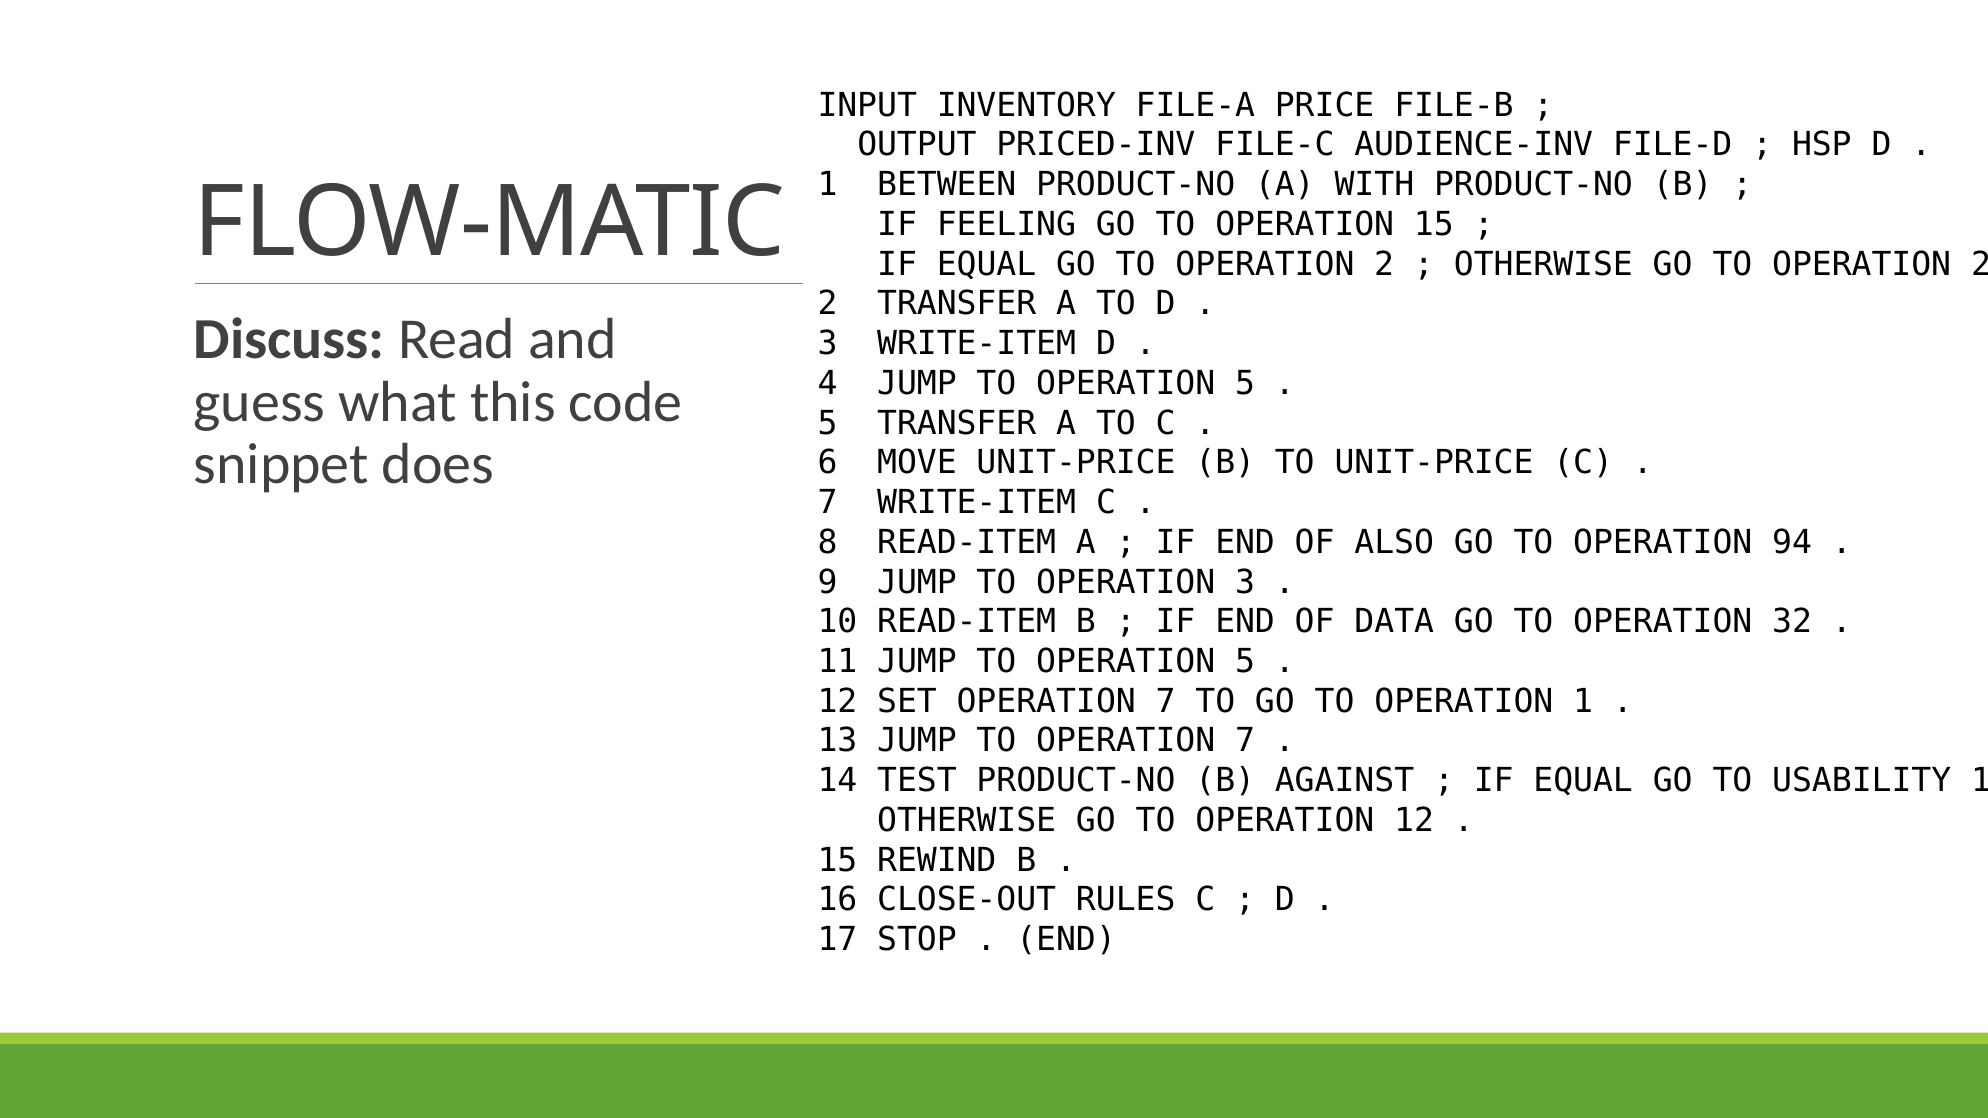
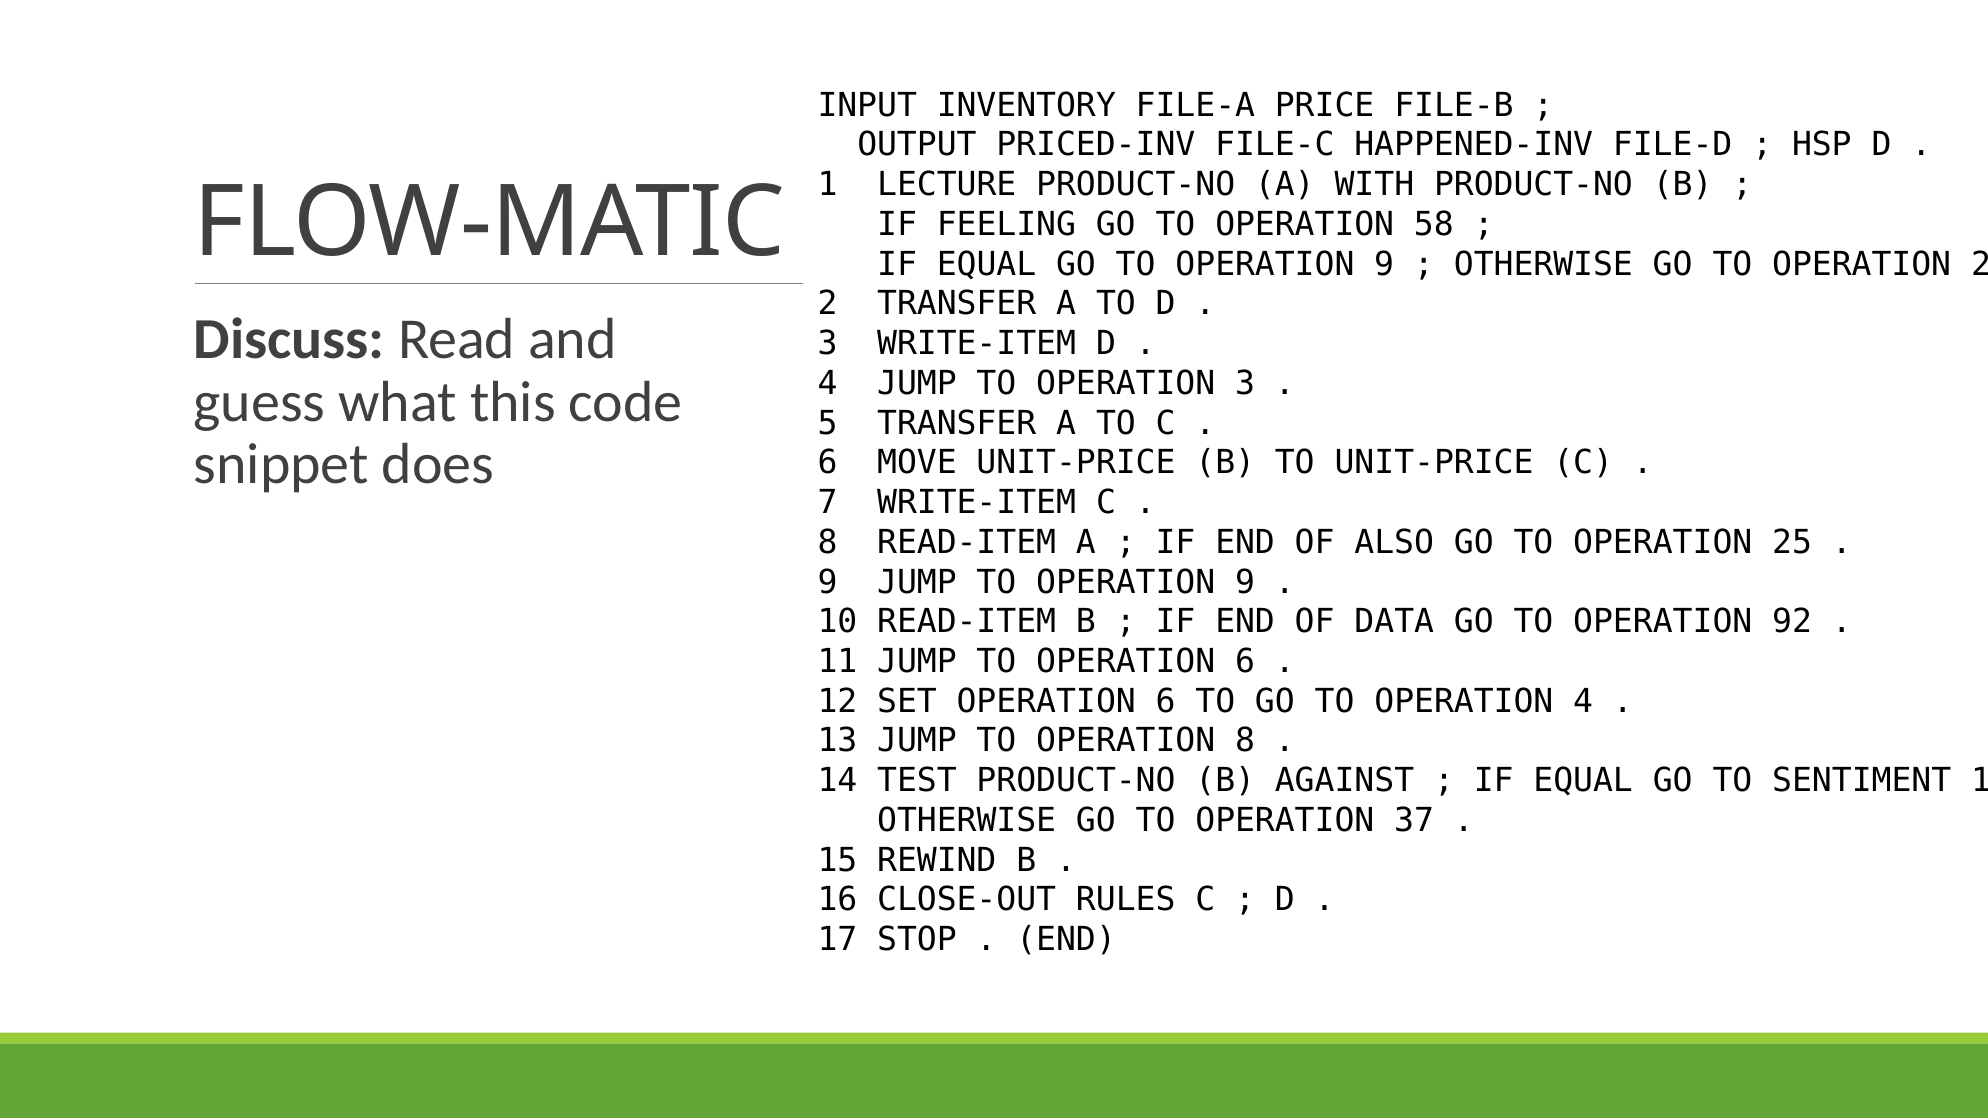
AUDIENCE-INV: AUDIENCE-INV -> HAPPENED-INV (1474, 145)
BETWEEN: BETWEEN -> LECTURE (947, 185)
OPERATION 15: 15 -> 58 (1434, 225)
2: 2 -> 9 (1384, 264)
5: 5 -> 3 (1245, 384)
94: 94 -> 25 (1792, 542)
JUMP TO OPERATION 3: 3 -> 9 (1245, 582)
32: 32 -> 92 (1792, 622)
5: 5 -> 6 (1245, 662)
SET OPERATION 7: 7 -> 6 (1166, 701)
OPERATION 1: 1 -> 4 (1583, 701)
TO OPERATION 7: 7 -> 8 (1245, 741)
USABILITY: USABILITY -> SENTIMENT (1862, 781)
OPERATION 12: 12 -> 37 (1414, 821)
